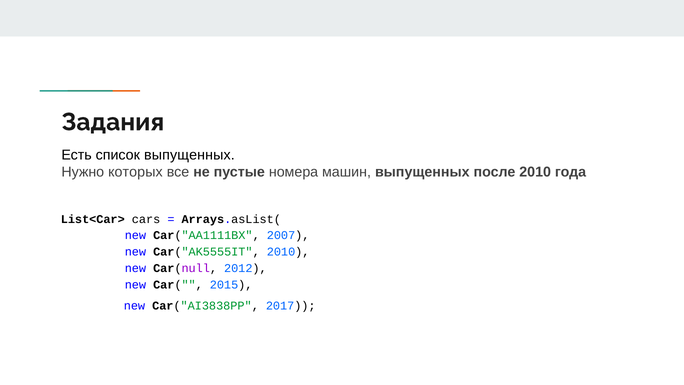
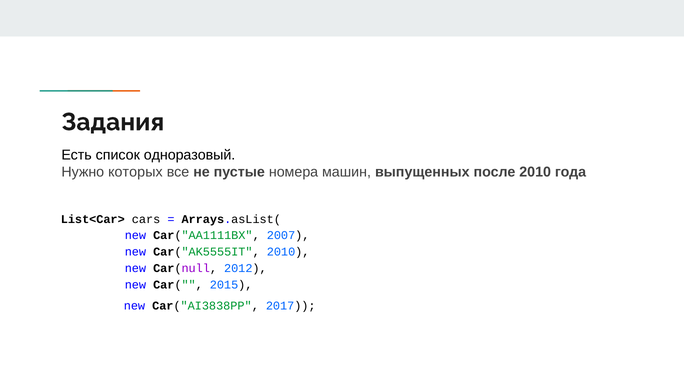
список выпущенных: выпущенных -> одноразовый (190, 155)
